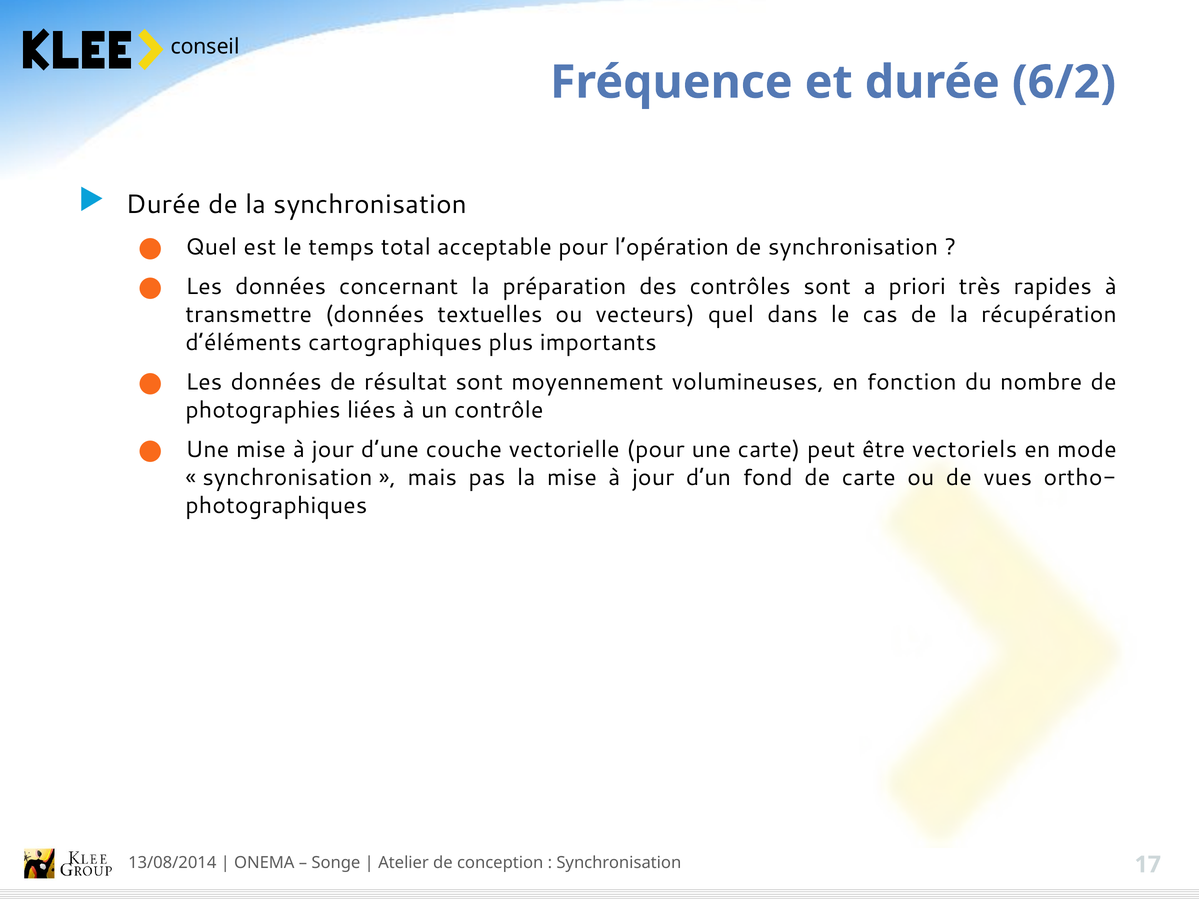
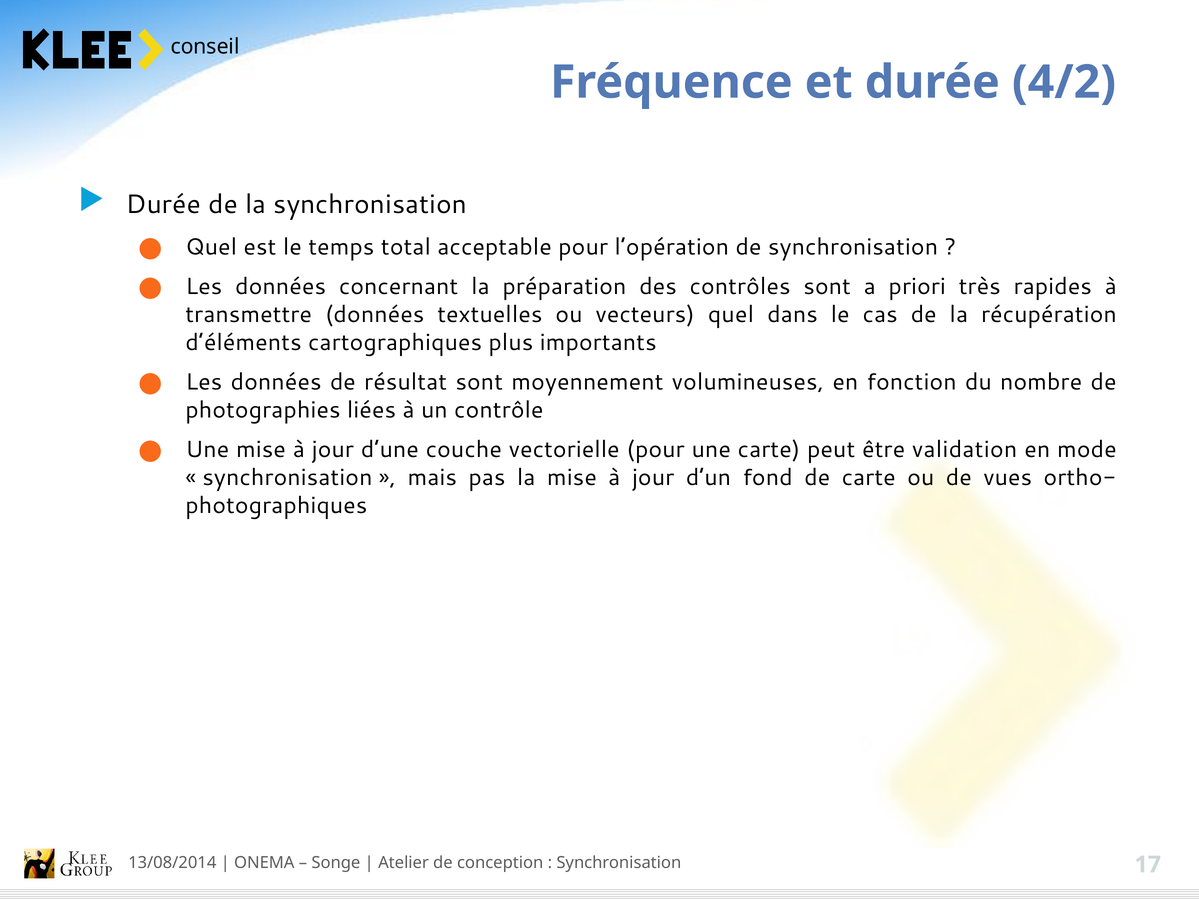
6/2: 6/2 -> 4/2 (1064, 82)
vectoriels: vectoriels -> validation (965, 450)
